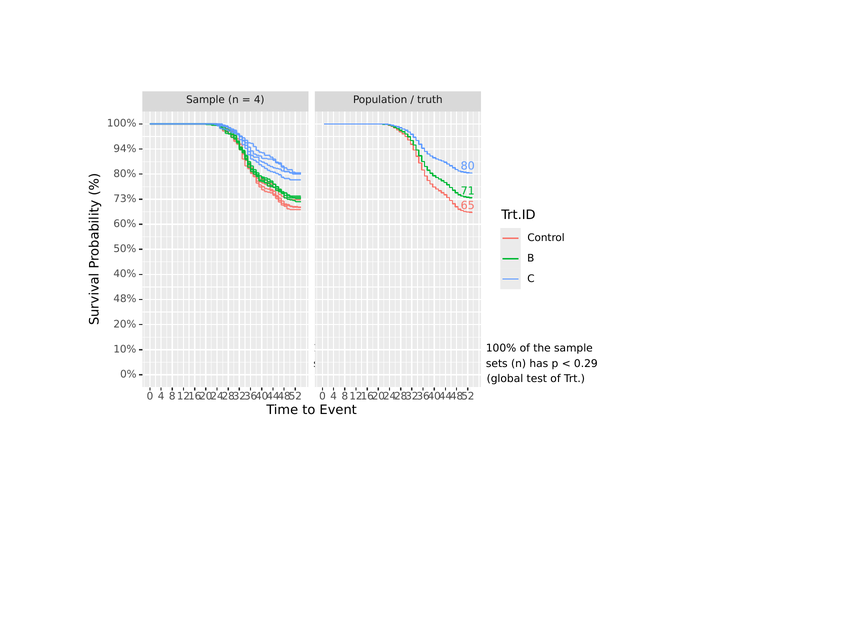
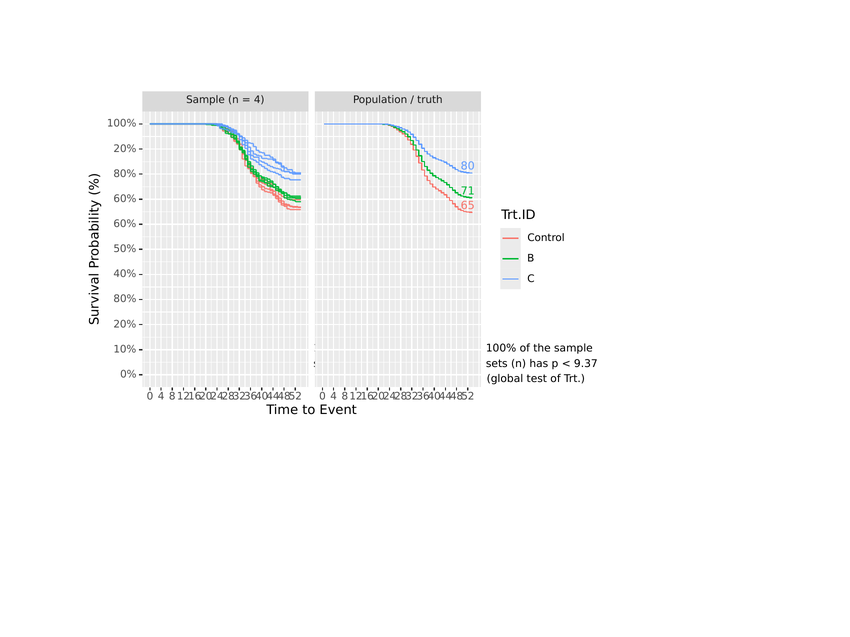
94%: 94% -> 20% (125, 149)
73%: 73% -> 60% (125, 199)
48%: 48% -> 80% (125, 299)
0.29: 0.29 -> 9.37 (586, 364)
